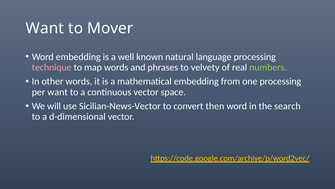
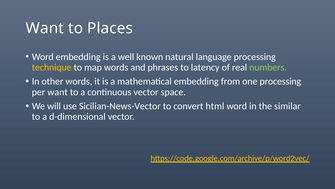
Mover: Mover -> Places (110, 28)
technique colour: pink -> yellow (52, 67)
velvety: velvety -> latency (205, 67)
then: then -> html (215, 106)
search: search -> similar (287, 106)
